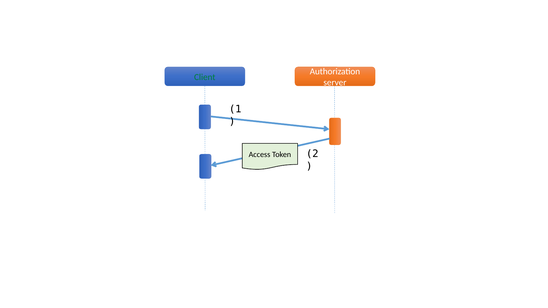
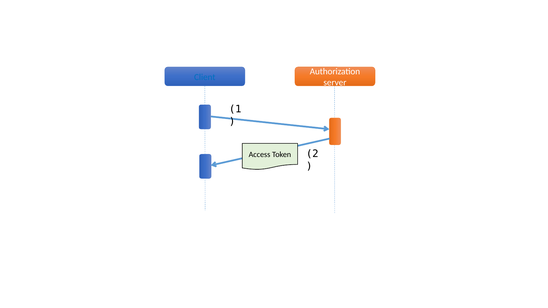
Client colour: green -> blue (205, 77)
